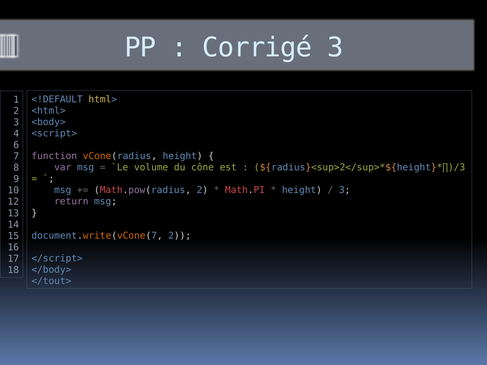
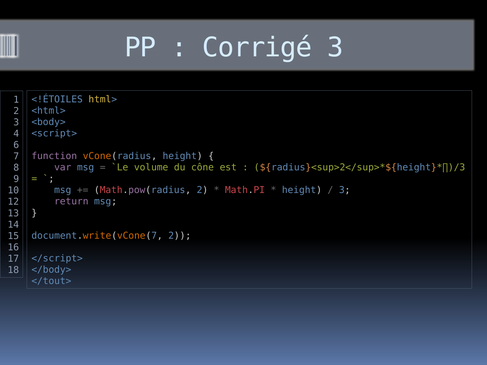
<!DEFAULT: <!DEFAULT -> <!ÉTOILES (57, 99)
